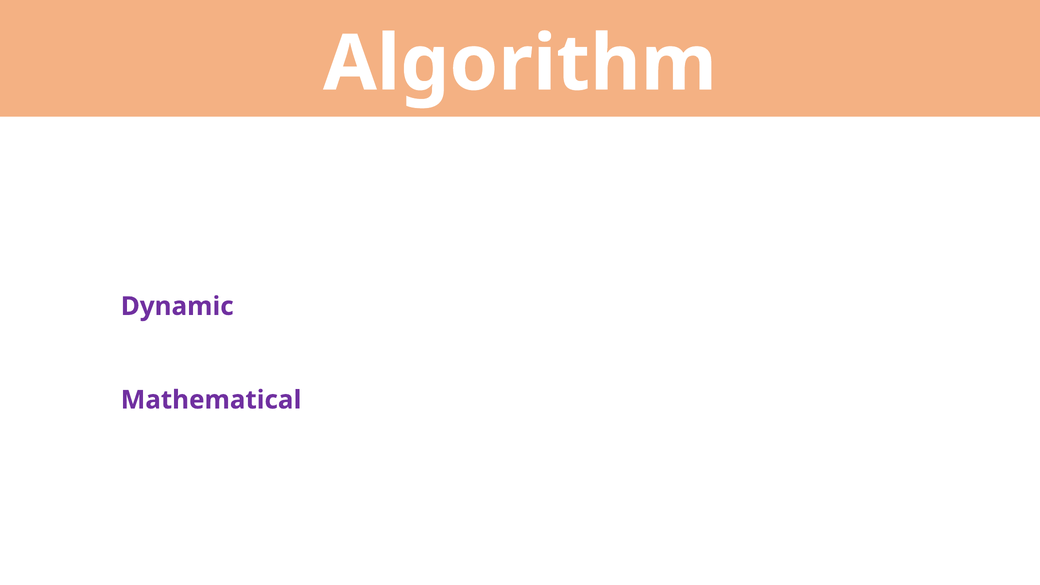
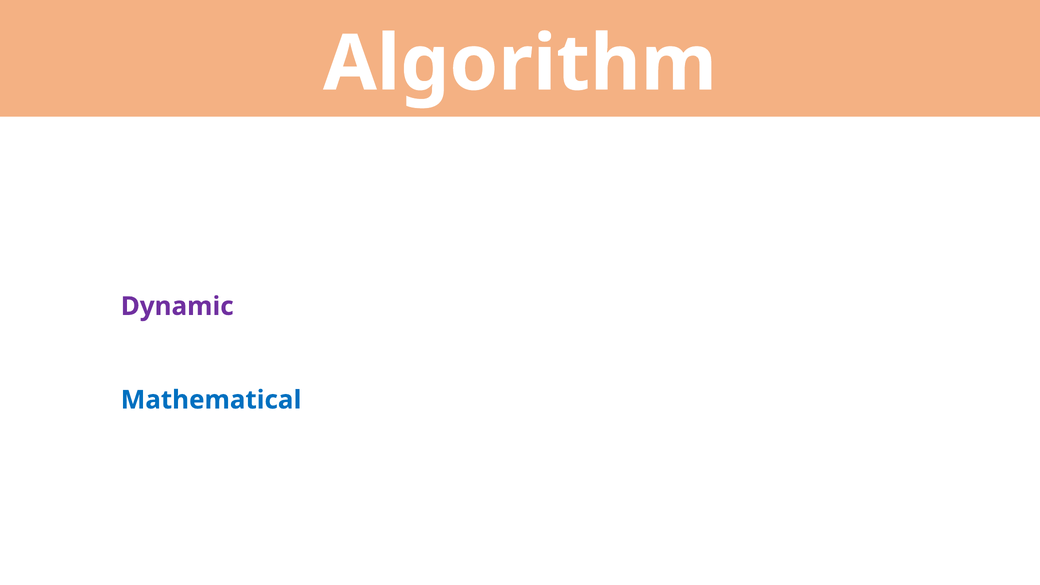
Mathematical colour: purple -> blue (211, 400)
